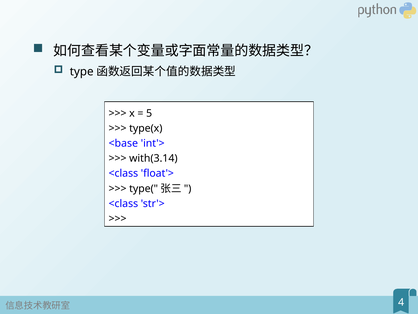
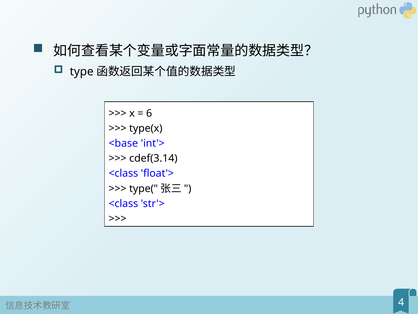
5: 5 -> 6 (149, 113)
with(3.14: with(3.14 -> cdef(3.14 (153, 158)
